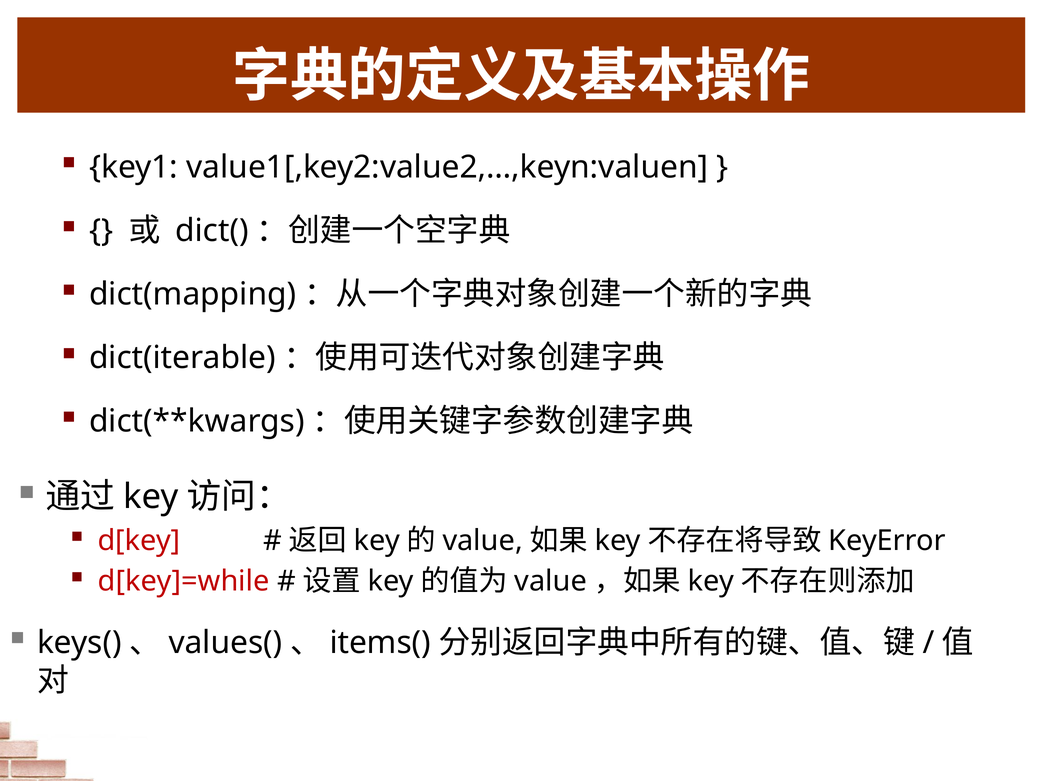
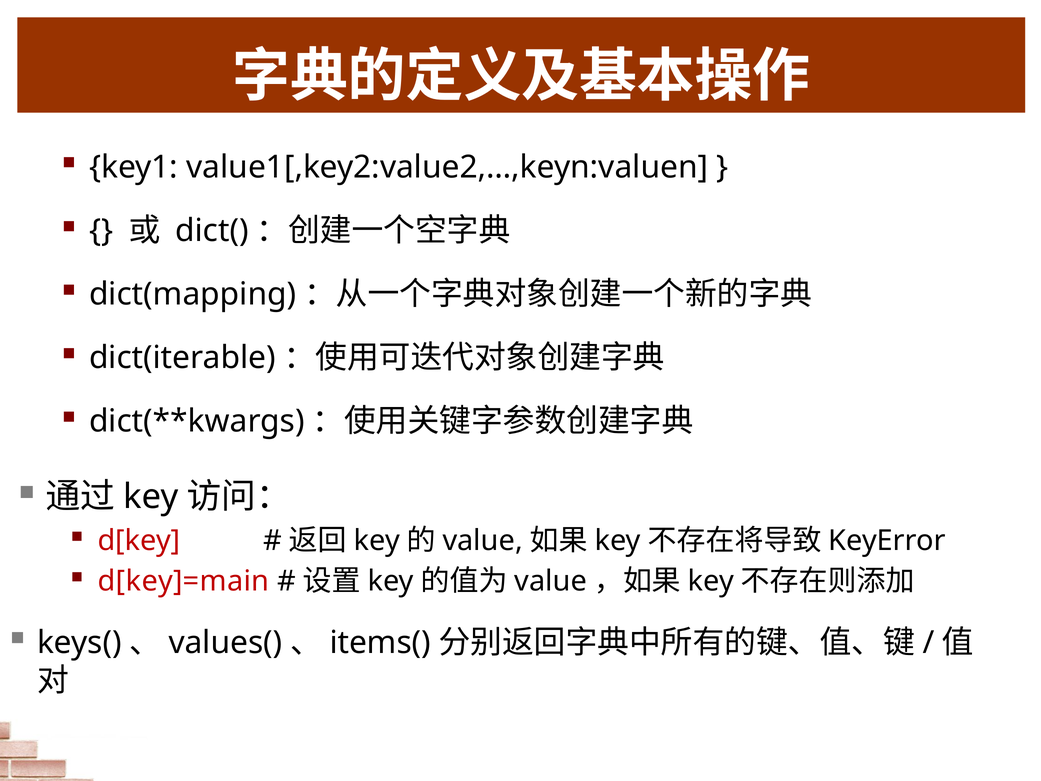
d[key]=while: d[key]=while -> d[key]=main (184, 581)
